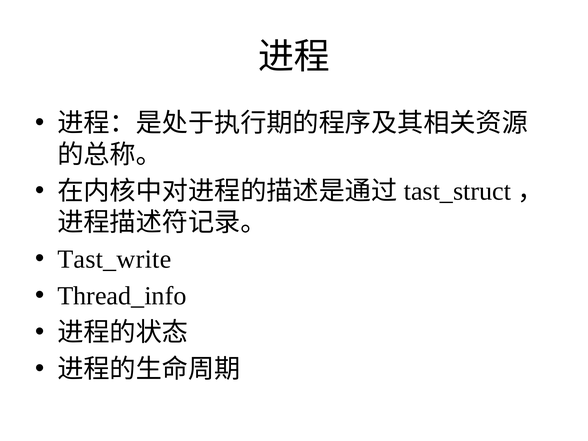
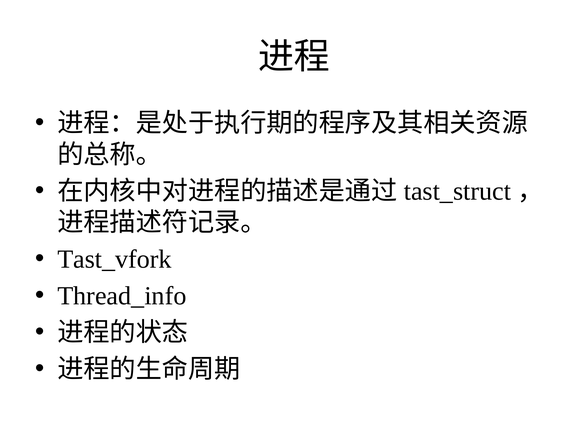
Tast_write: Tast_write -> Tast_vfork (114, 259)
